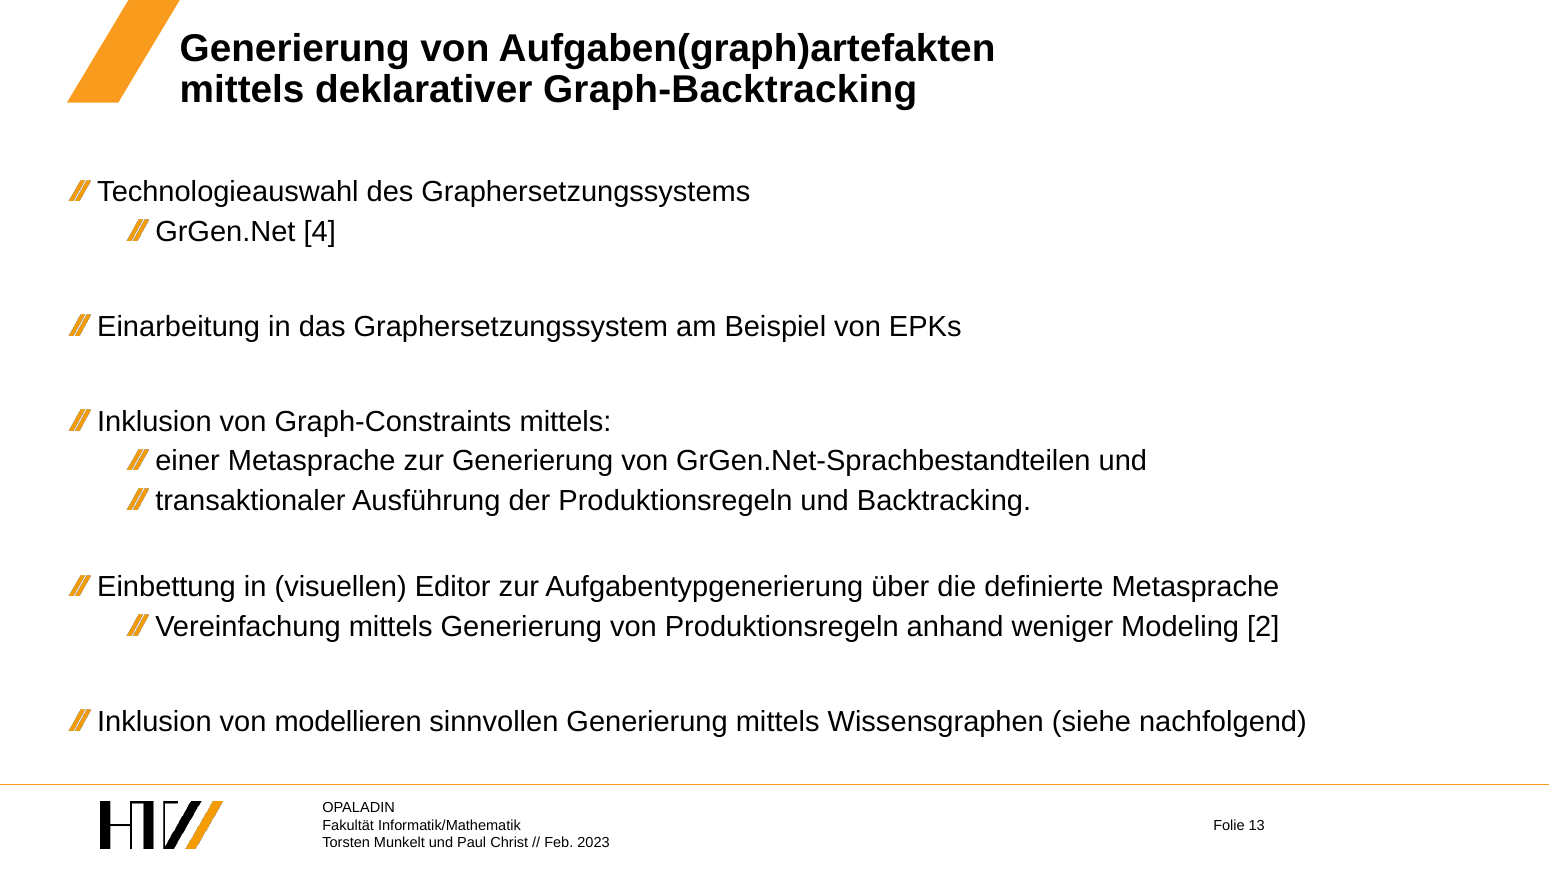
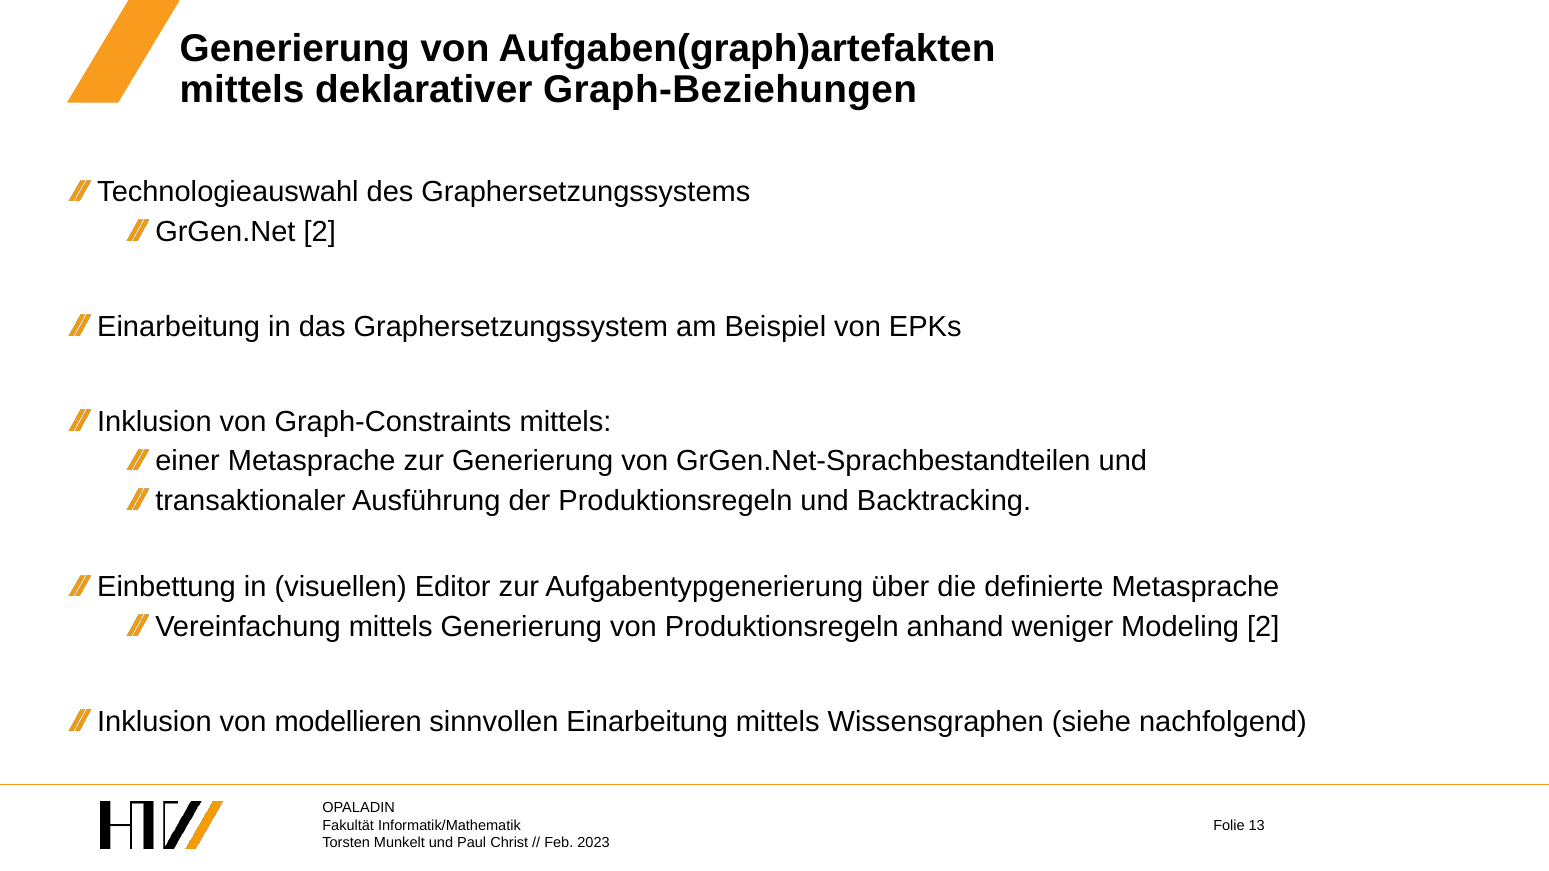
Graph-Backtracking: Graph-Backtracking -> Graph-Beziehungen (730, 90)
GrGen.Net 4: 4 -> 2 (320, 232)
sinnvollen Generierung: Generierung -> Einarbeitung (647, 722)
